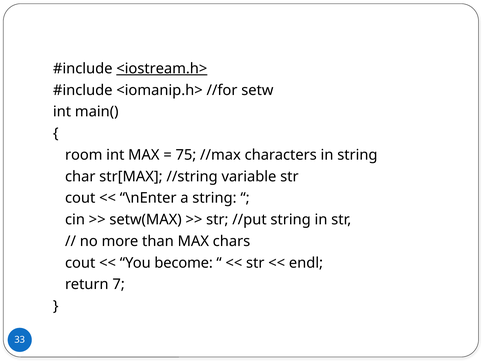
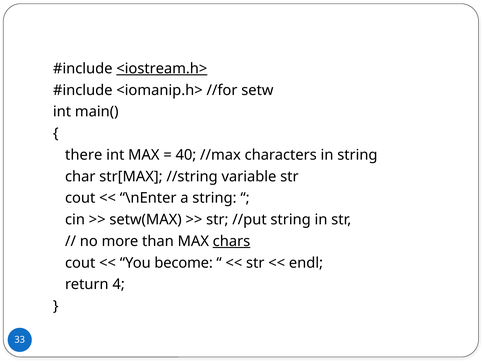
room: room -> there (84, 155)
75: 75 -> 40 (186, 155)
chars underline: none -> present (231, 241)
7: 7 -> 4 (119, 284)
